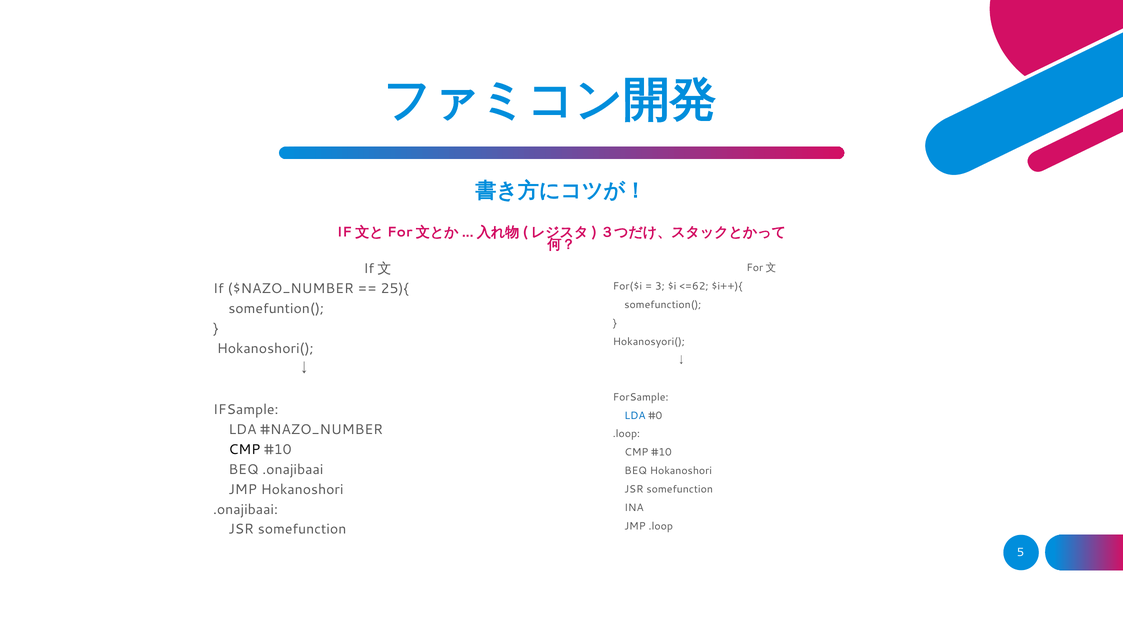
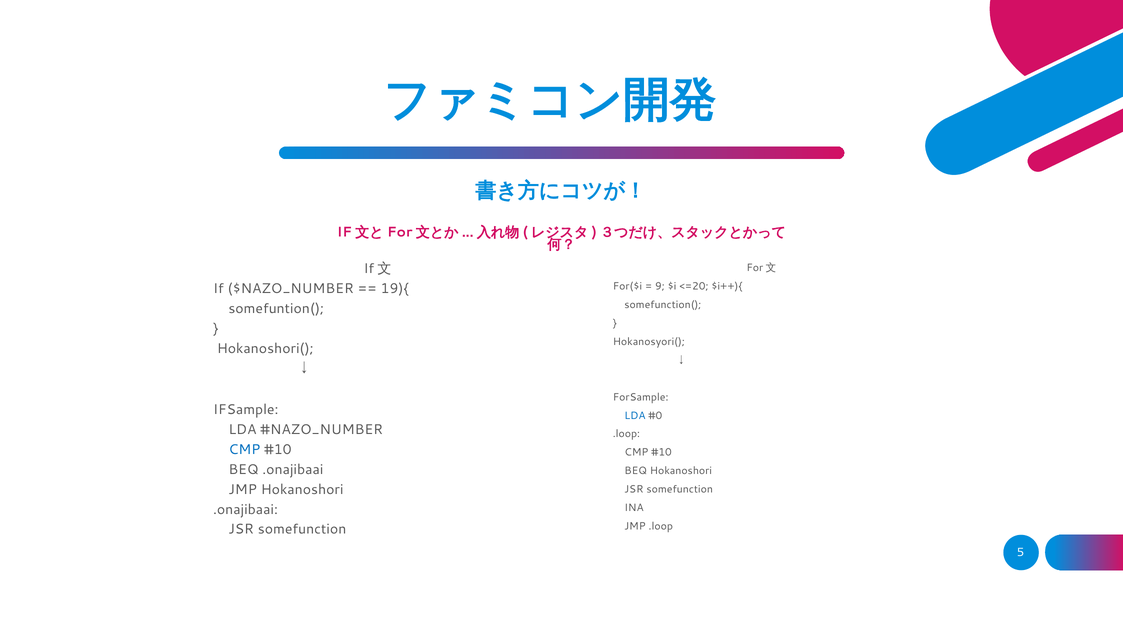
3: 3 -> 9 (660, 286)
<=62: <=62 -> <=20 (694, 286)
25){: 25){ -> 19){ (395, 288)
CMP colour: black -> blue (244, 449)
